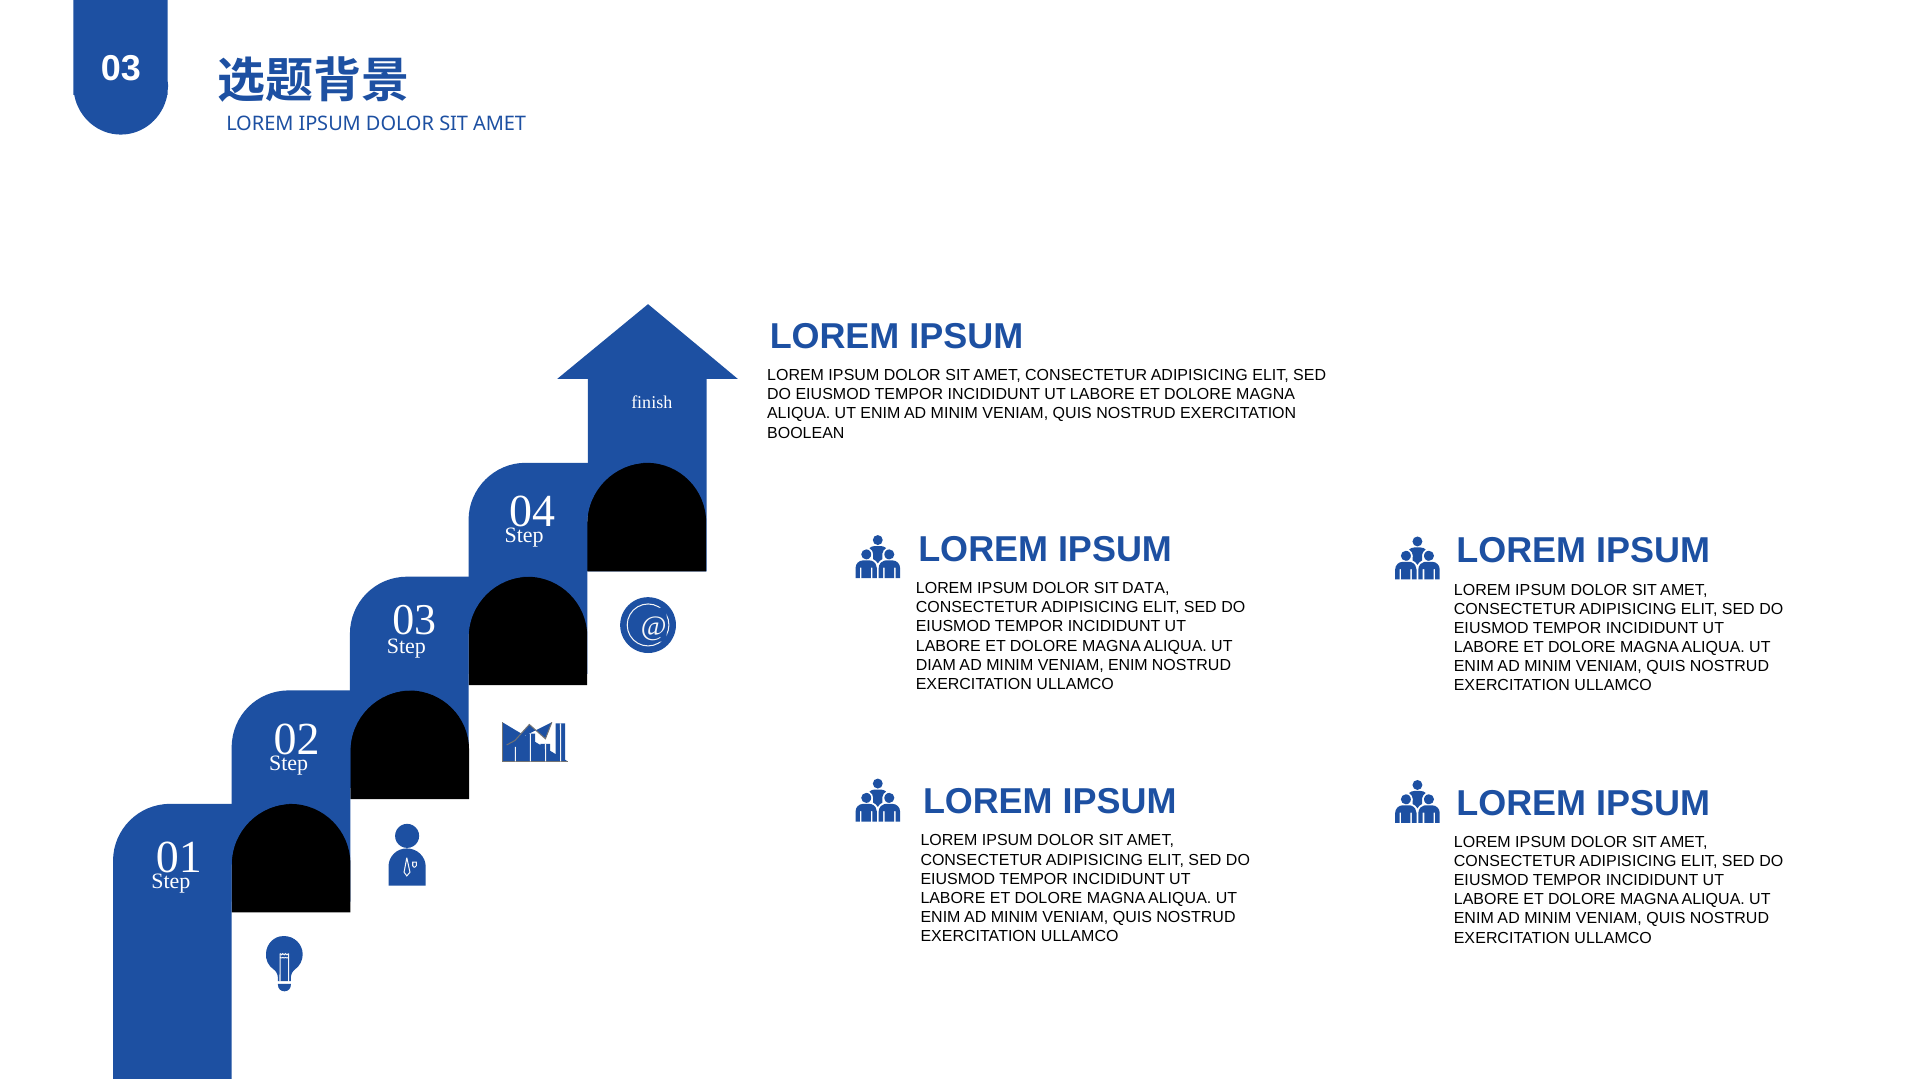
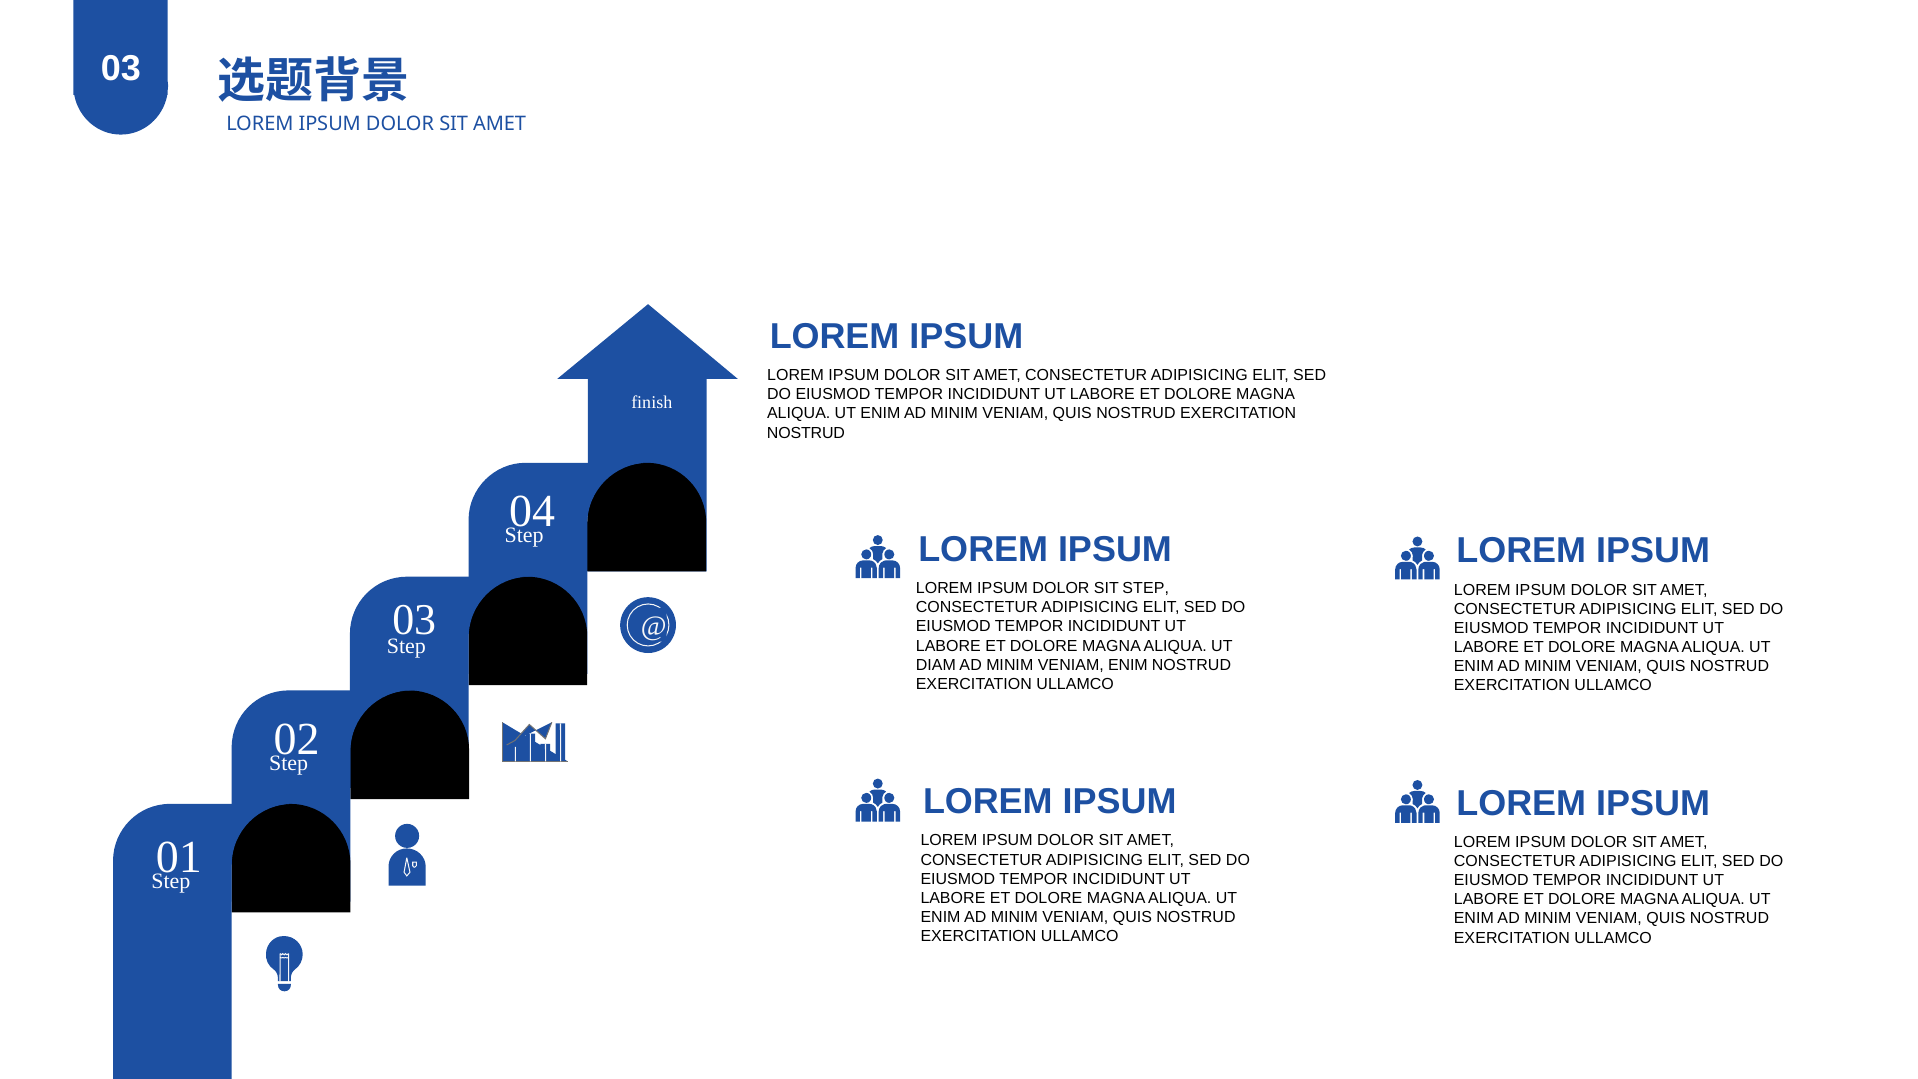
BOOLEAN: BOOLEAN -> NOSTRUD (806, 433)
SIT DATA: DATA -> STEP (1146, 588)
